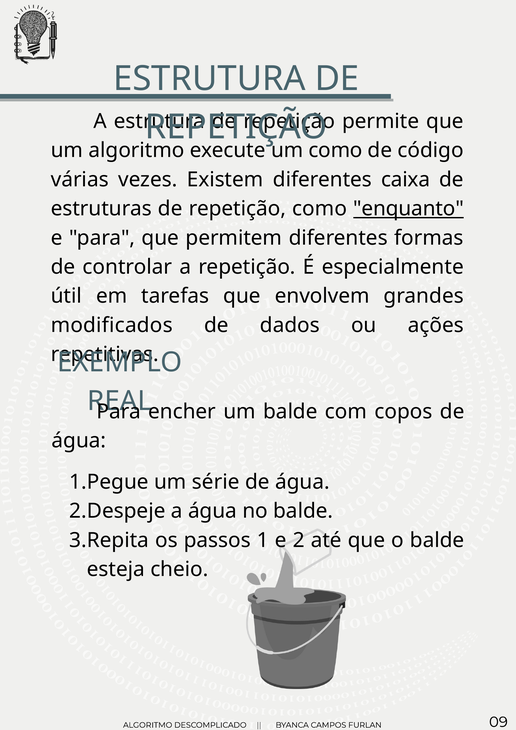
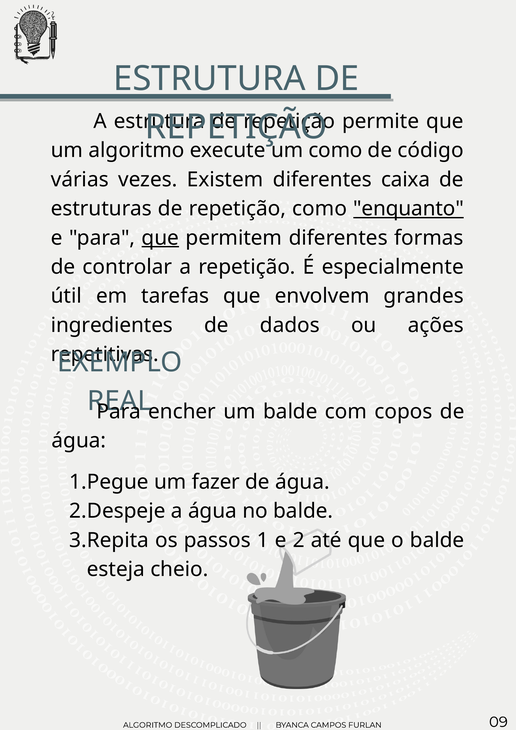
que underline: none -> present (160, 238)
modificados: modificados -> ingredientes (112, 325)
série: série -> fazer (216, 482)
